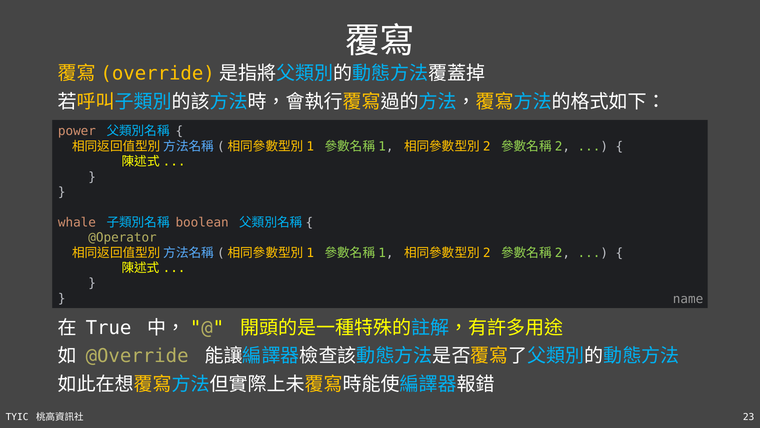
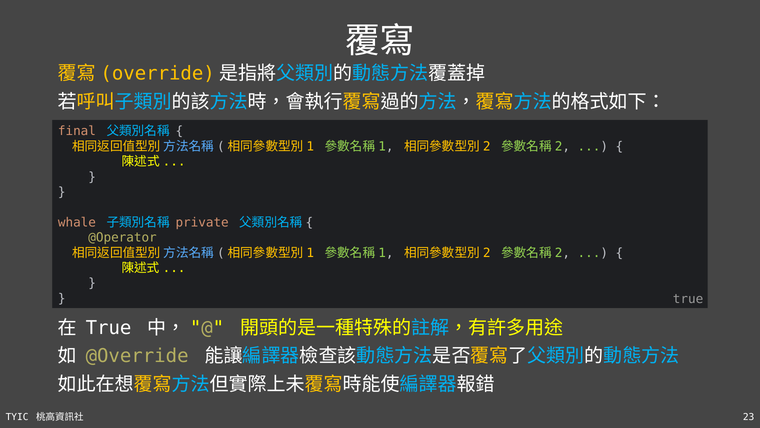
power: power -> final (77, 131)
boolean: boolean -> private (202, 222)
name: name -> true (688, 299)
